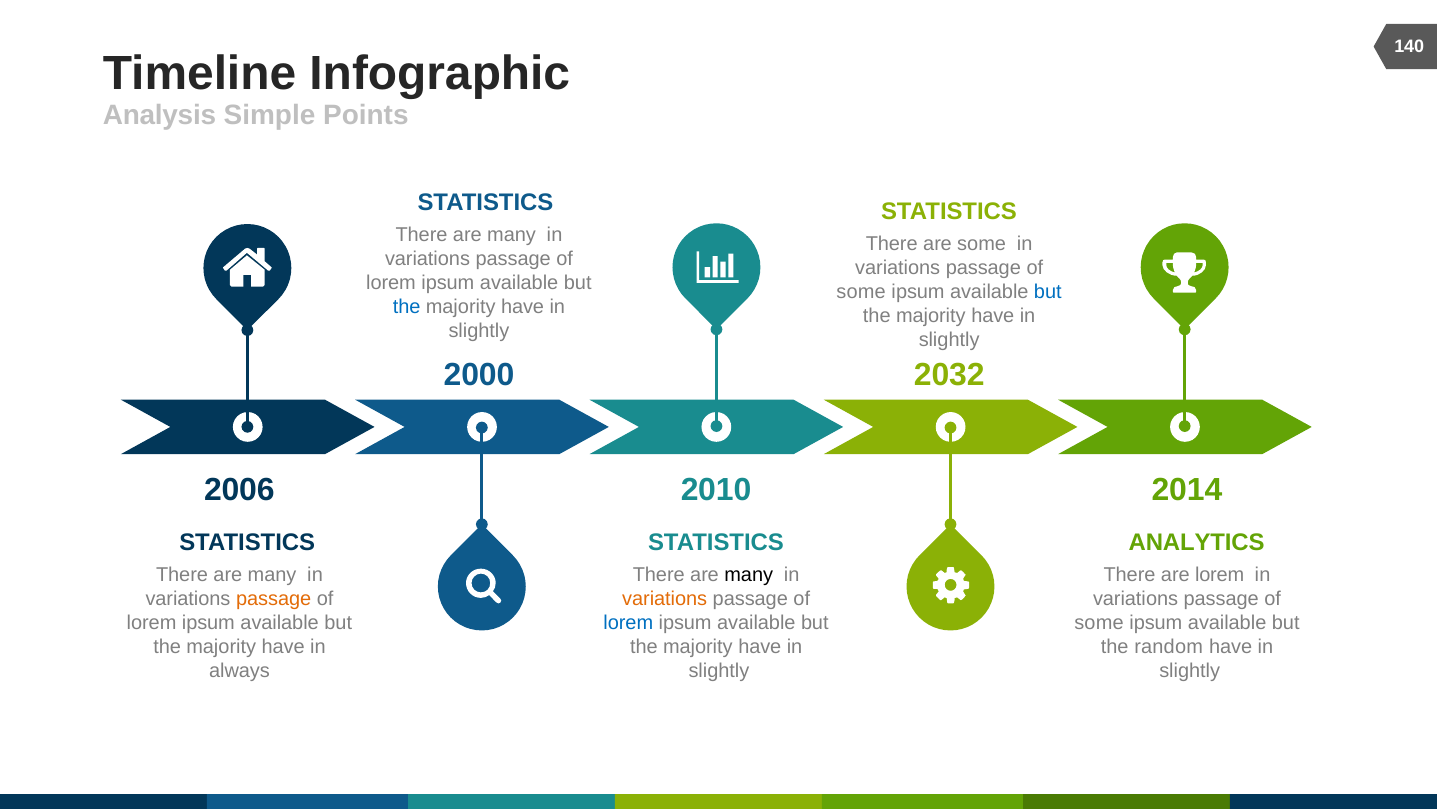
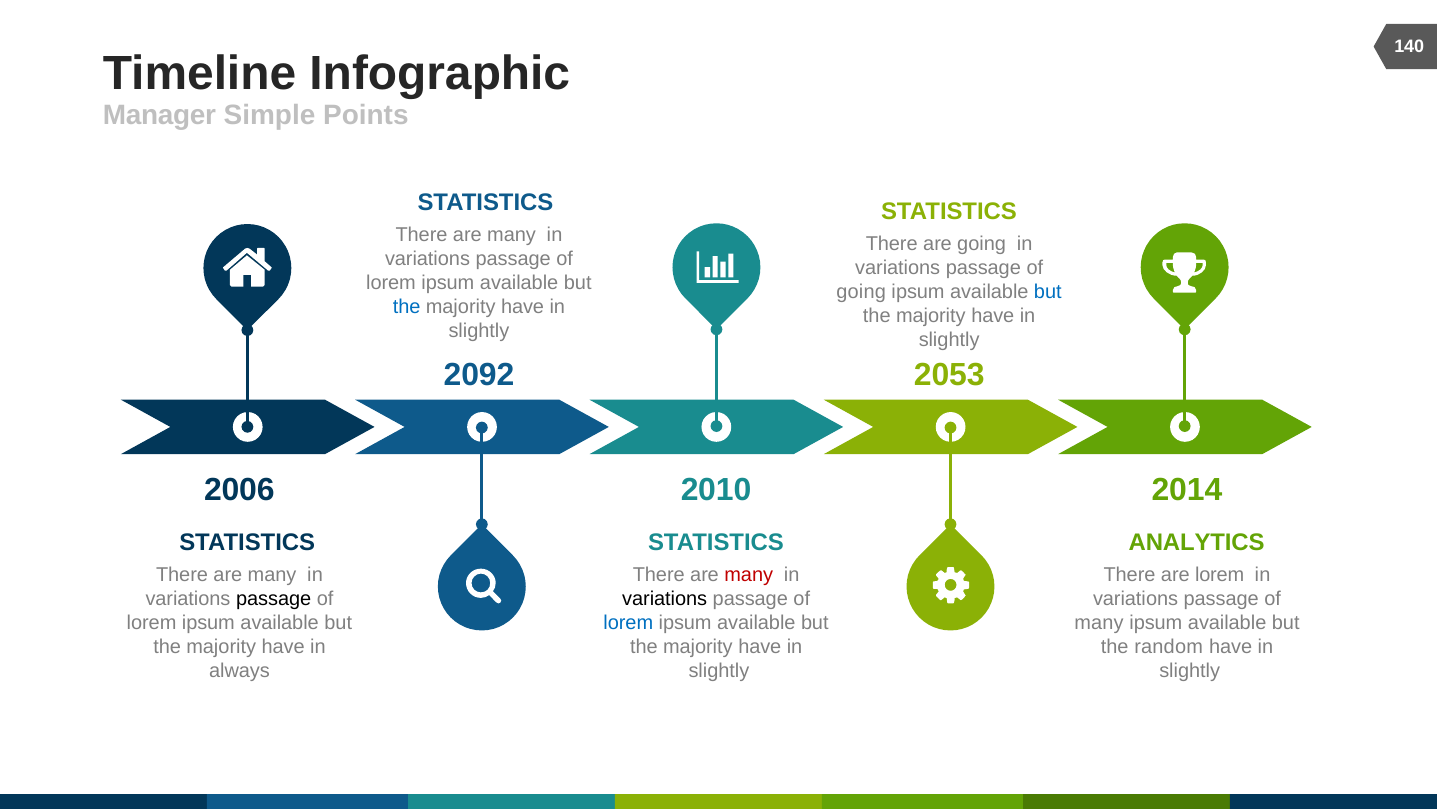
Analysis: Analysis -> Manager (160, 115)
are some: some -> going (982, 243)
some: some -> going (861, 291)
2000: 2000 -> 2092 (479, 375)
2032: 2032 -> 2053 (949, 375)
many colour: black -> red (749, 574)
passage colour: orange -> black (274, 598)
variations colour: orange -> black (665, 598)
some: some -> many (1099, 622)
